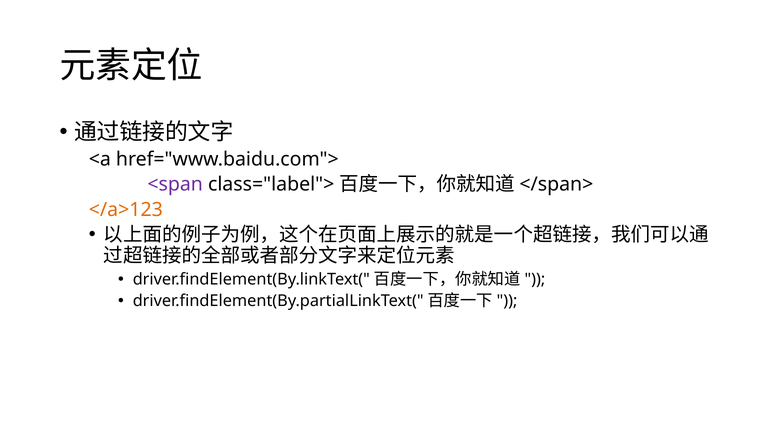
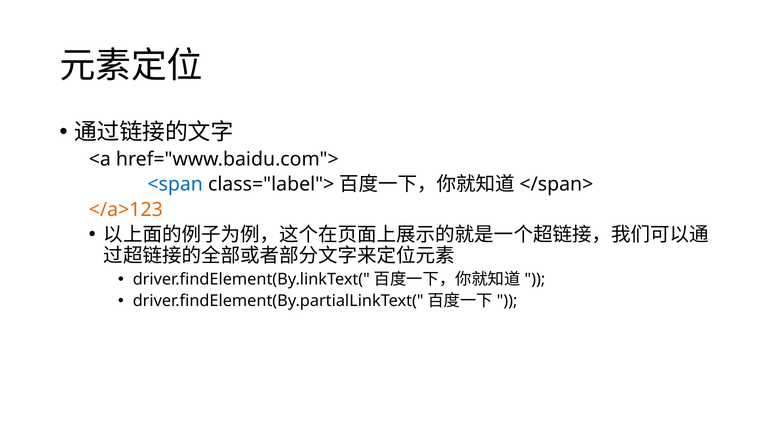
<span colour: purple -> blue (175, 184)
